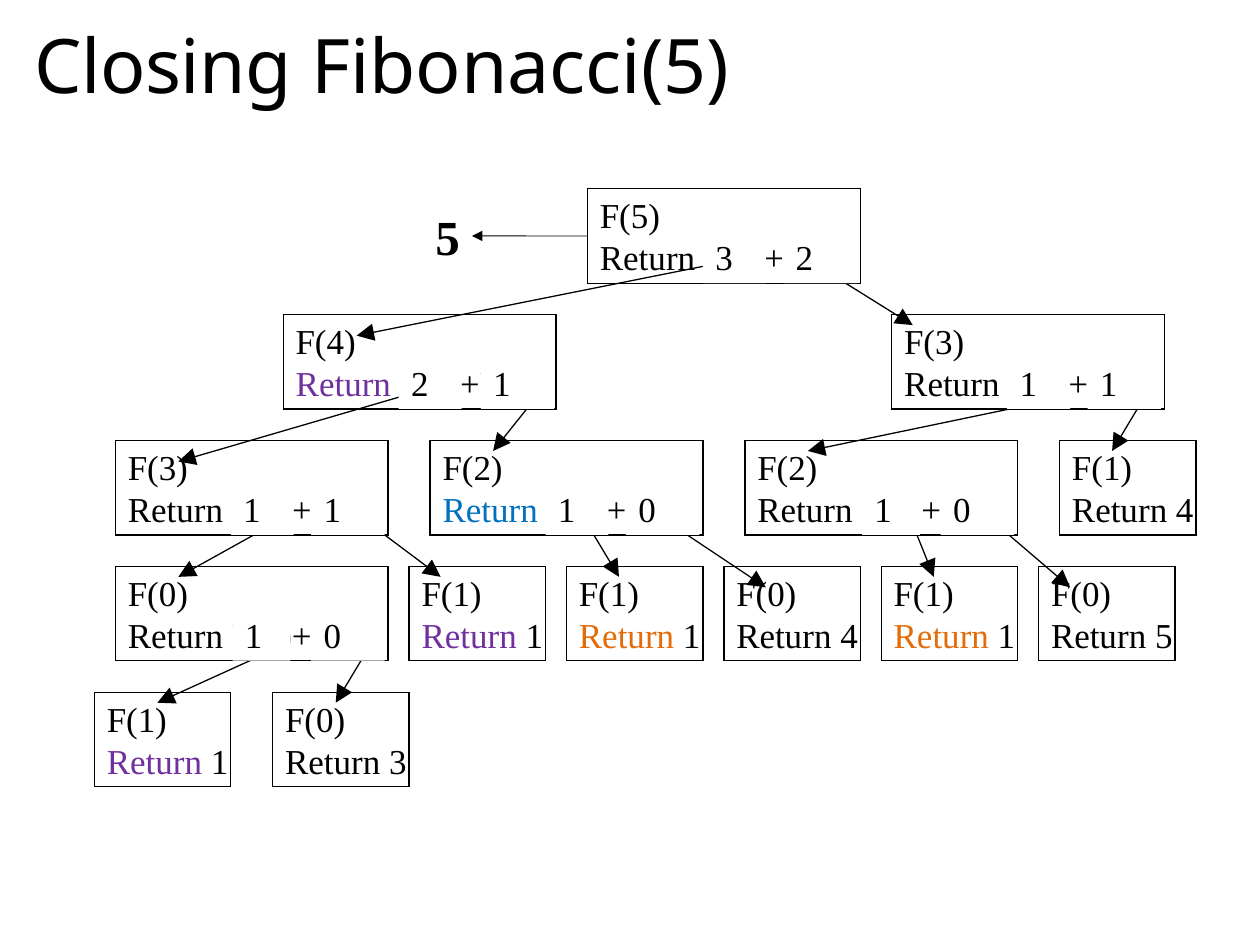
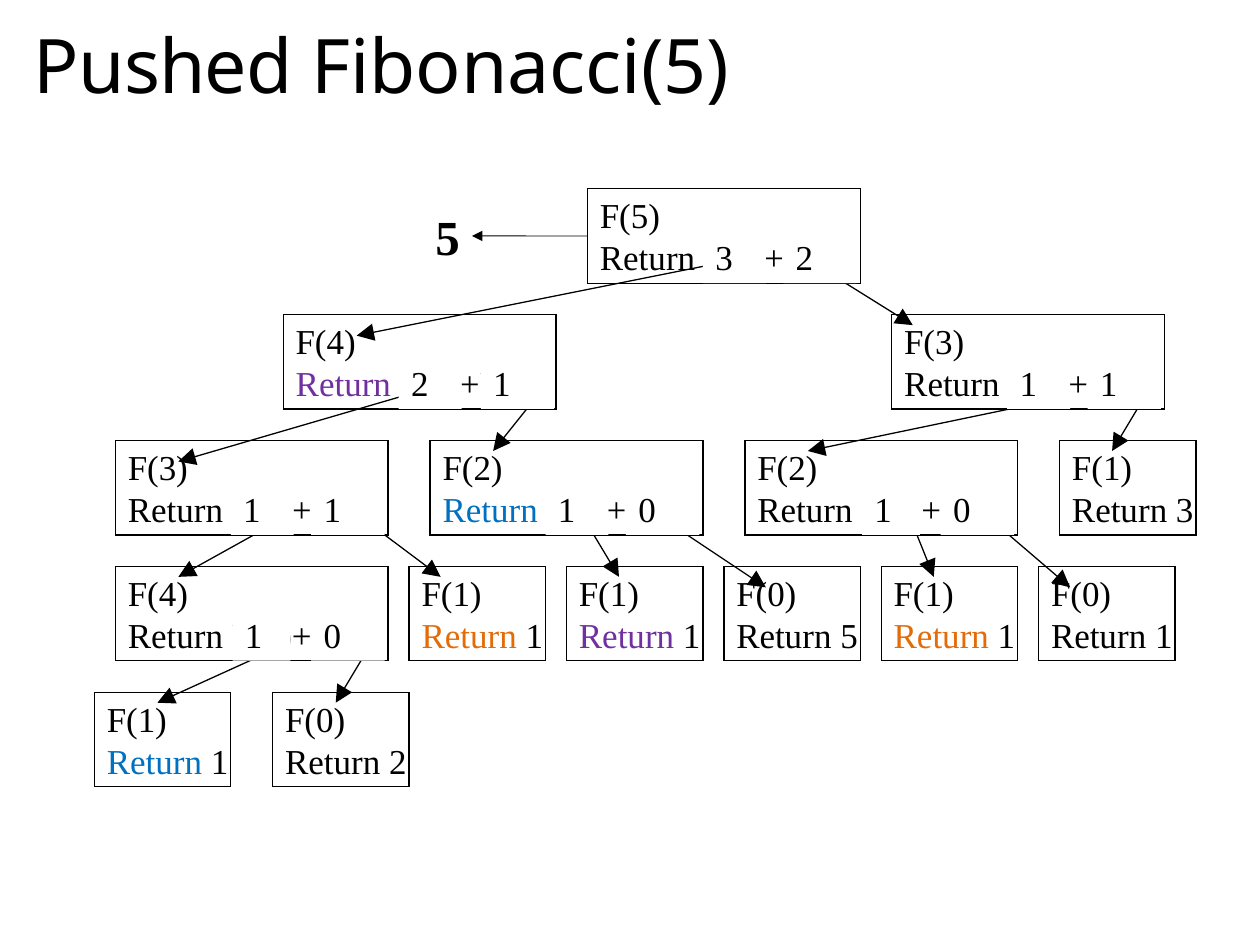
Closing: Closing -> Pushed (163, 69)
4: 4 -> 3 (1185, 511)
F(0: F(0 -> F(4 (158, 595)
Return colour: purple -> orange (469, 637)
Return colour: orange -> purple (627, 637)
4: 4 -> 5 (849, 637)
5: 5 -> 1 (1164, 637)
Return colour: purple -> blue (154, 763)
Return 3: 3 -> 2 (398, 763)
